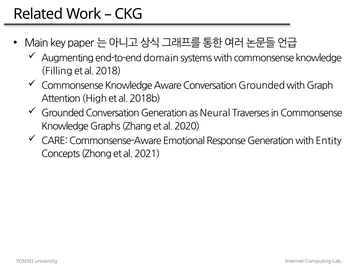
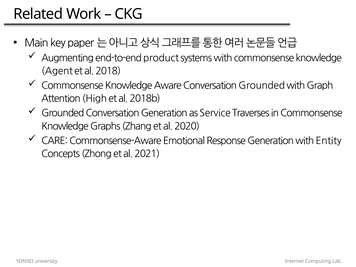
domain: domain -> product (161, 58)
Filling: Filling -> Agent (57, 71)
Neural: Neural -> Service (215, 113)
